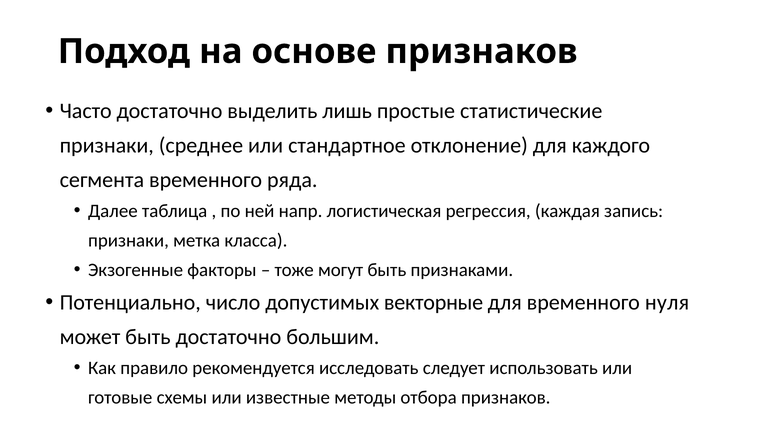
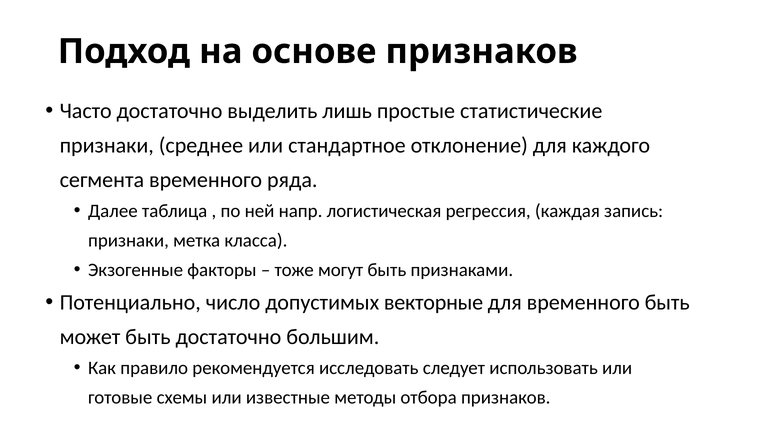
временного нуля: нуля -> быть (667, 303)
